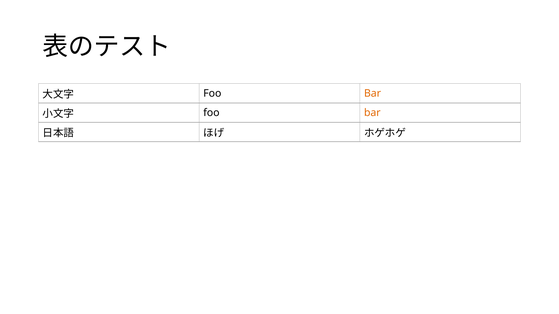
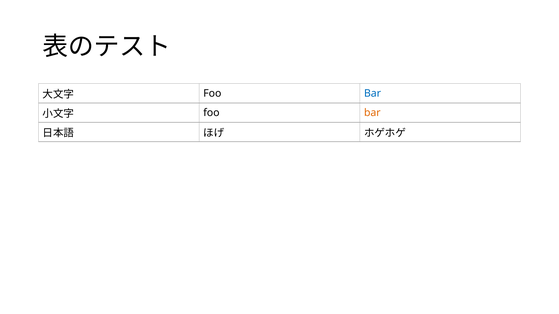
Bar colour: orange -> blue (373, 94)
